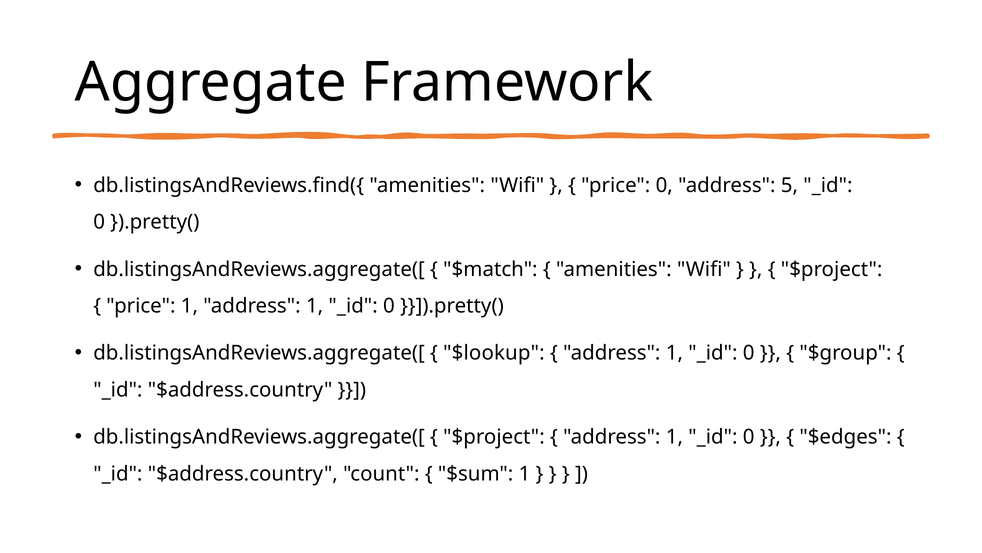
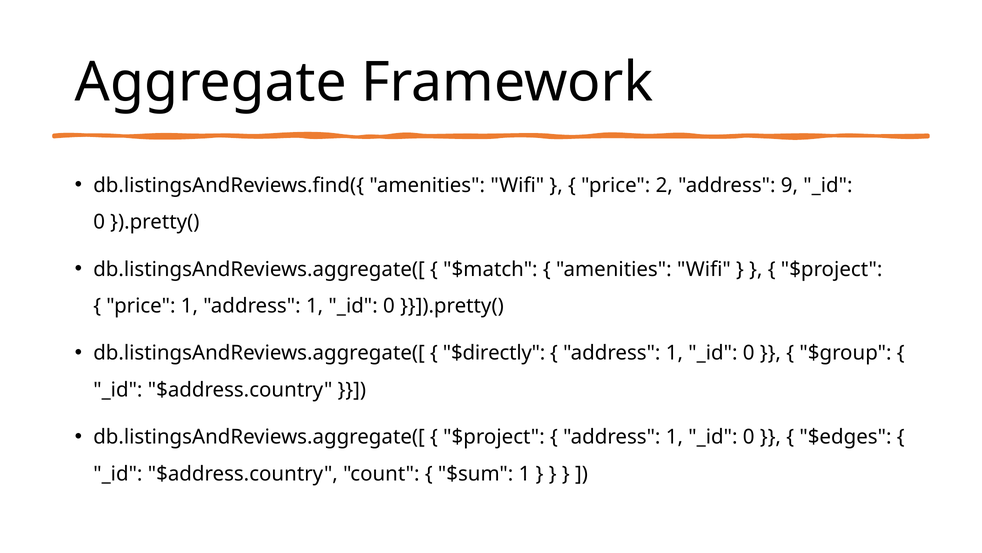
price 0: 0 -> 2 (664, 185)
5: 5 -> 9 (789, 185)
$lookup: $lookup -> $directly (494, 353)
